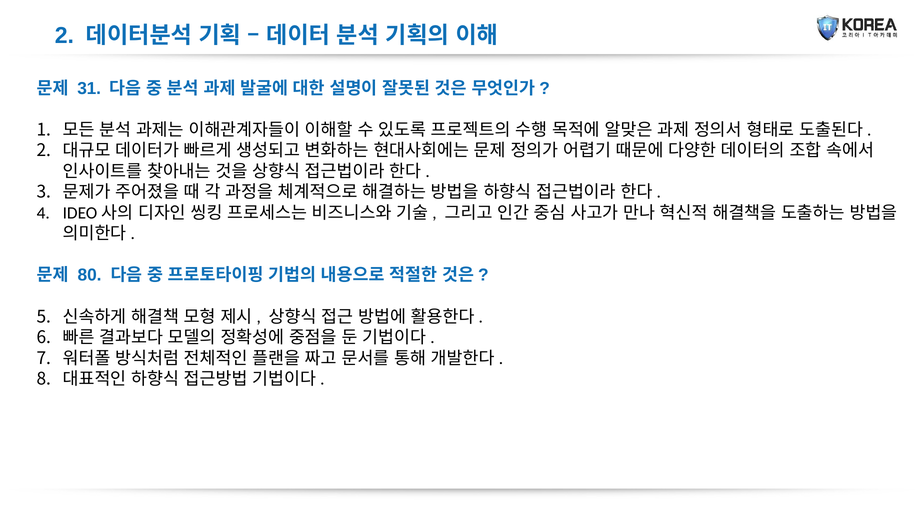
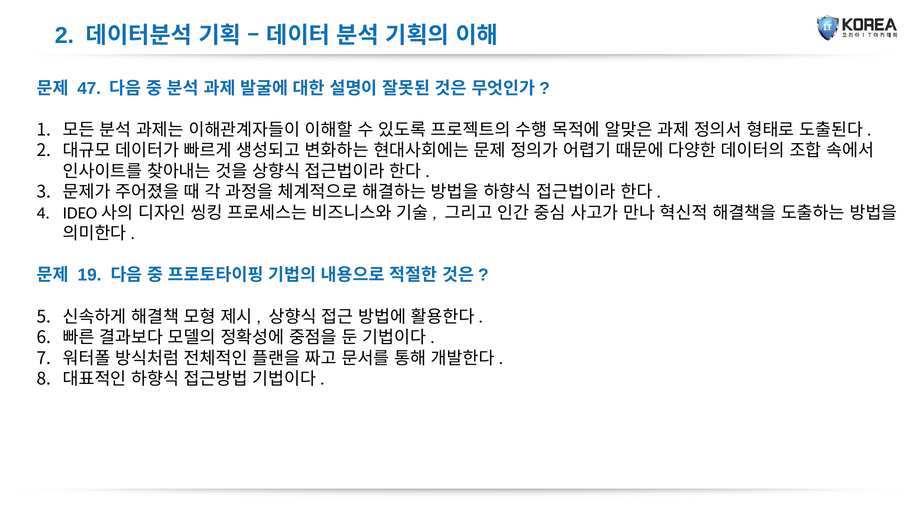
31: 31 -> 47 (89, 88)
80: 80 -> 19 (90, 275)
